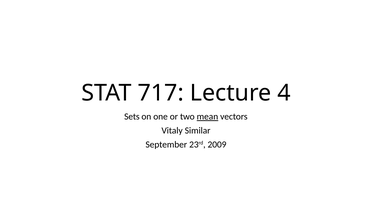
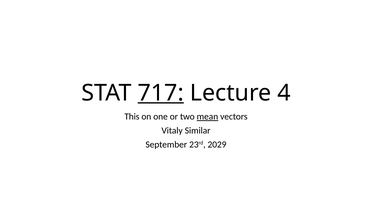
717 underline: none -> present (161, 93)
Sets: Sets -> This (132, 117)
2009: 2009 -> 2029 (217, 145)
